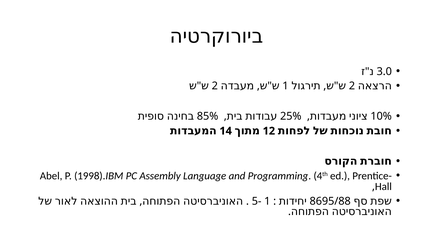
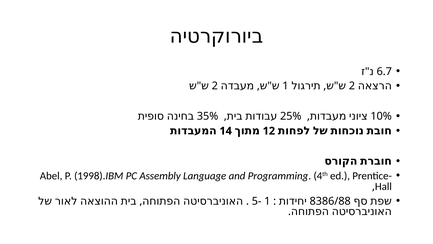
3.0: 3.0 -> 6.7 (384, 71)
85%: 85% -> 35% (208, 116)
8695/88: 8695/88 -> 8386/88 (330, 201)
